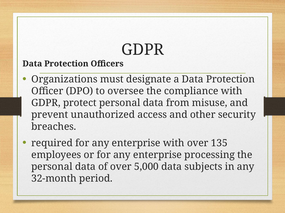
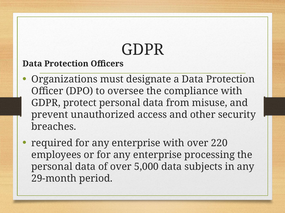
135: 135 -> 220 (219, 143)
32-month: 32-month -> 29-month (54, 179)
